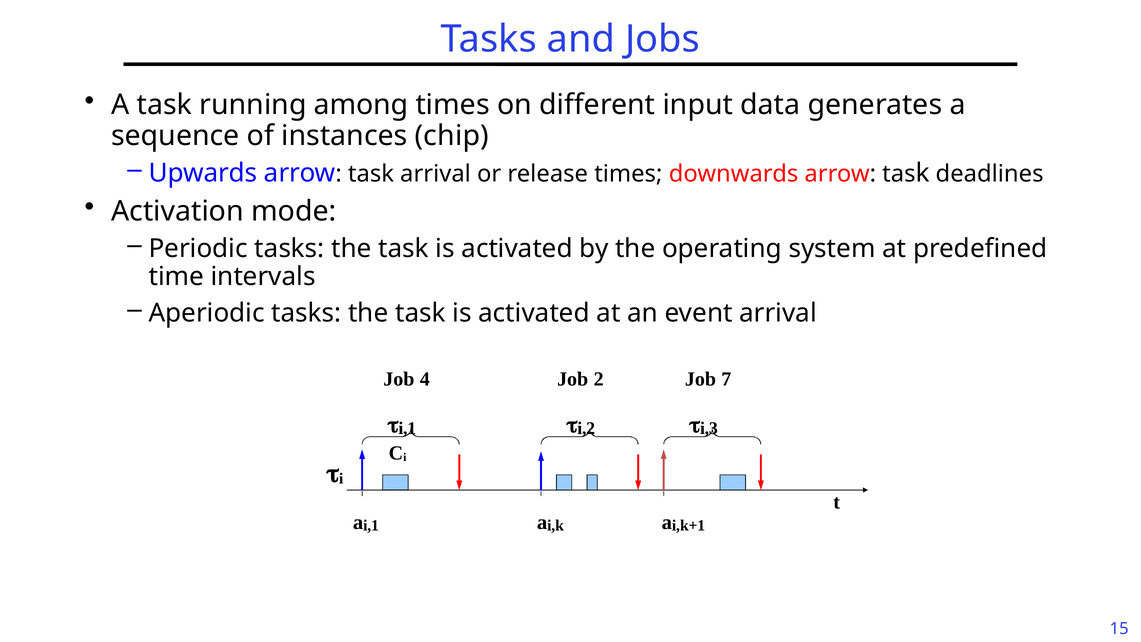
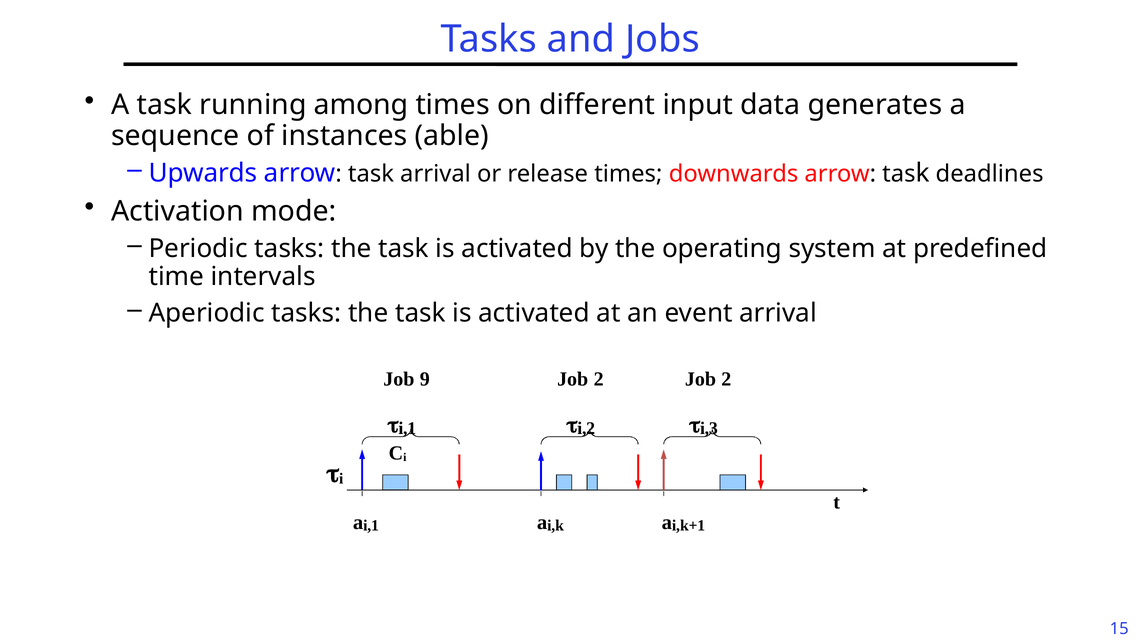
chip: chip -> able (452, 136)
4: 4 -> 9 (425, 379)
7: 7 -> 2 (726, 379)
